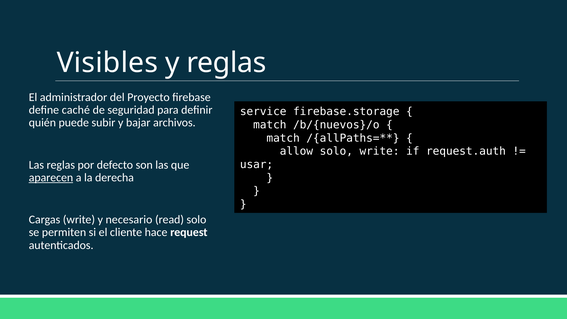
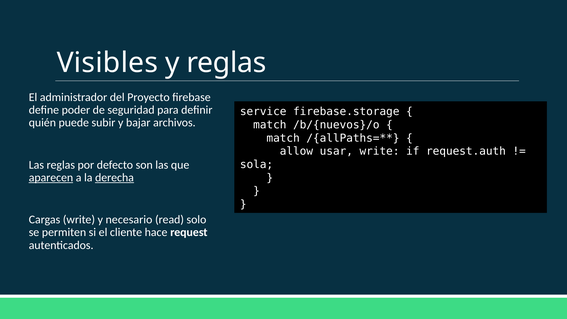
caché: caché -> poder (76, 110)
allow solo: solo -> usar (336, 151)
usar: usar -> sola (257, 165)
derecha underline: none -> present (114, 178)
